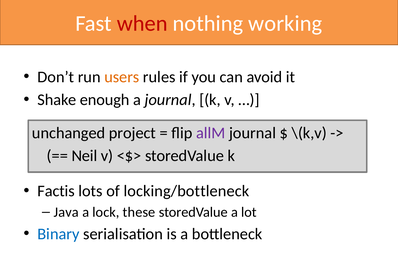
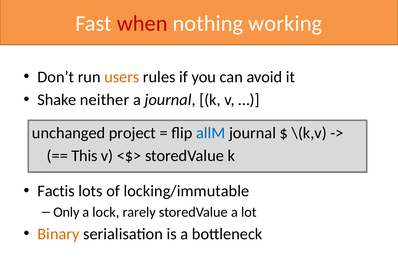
enough: enough -> neither (105, 100)
allM colour: purple -> blue (211, 133)
Neil: Neil -> This (84, 156)
locking/bottleneck: locking/bottleneck -> locking/immutable (186, 191)
Java: Java -> Only (66, 213)
these: these -> rarely (139, 213)
Binary colour: blue -> orange (58, 234)
